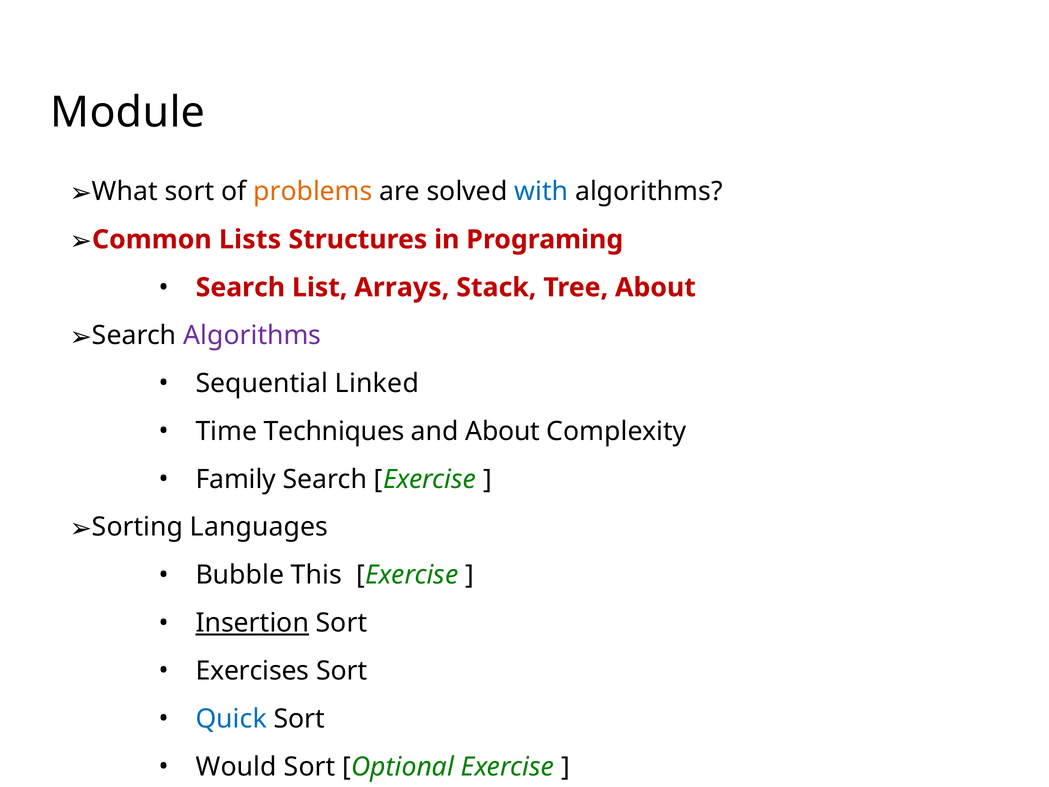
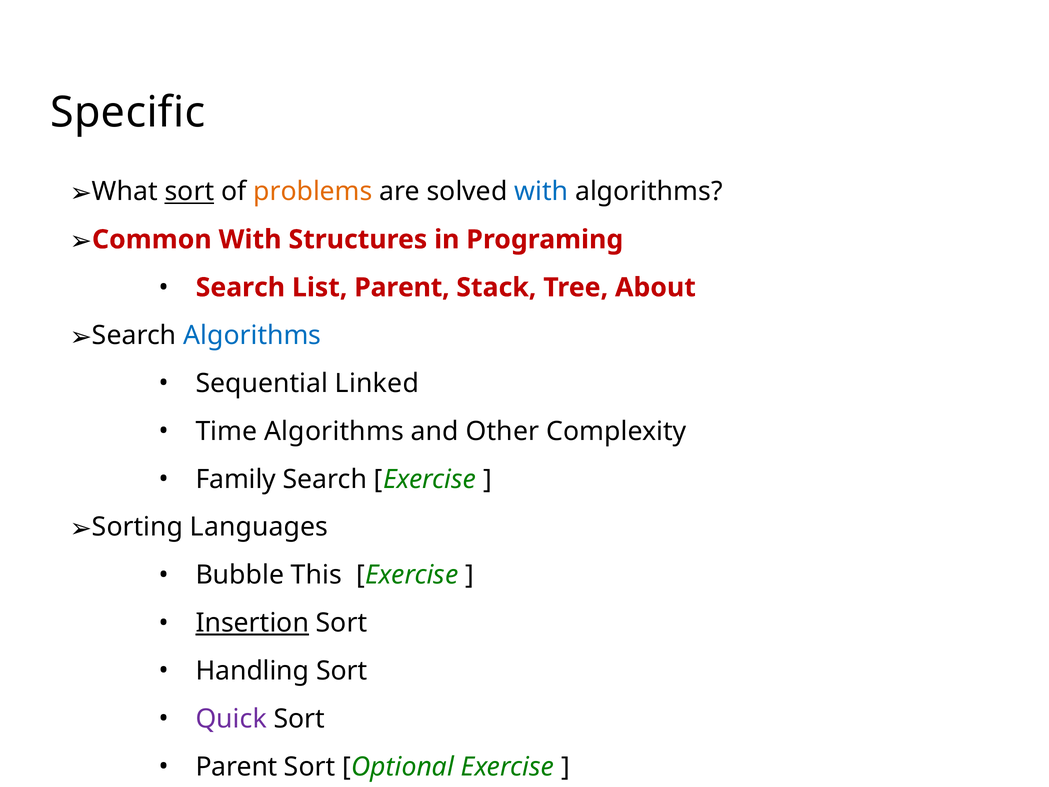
Module: Module -> Specific (128, 112)
sort underline: none -> present (189, 192)
Common Lists: Lists -> With (250, 239)
List Arrays: Arrays -> Parent (402, 287)
Algorithms colour: purple -> blue (252, 335)
Time Techniques: Techniques -> Algorithms (334, 431)
and About: About -> Other (503, 431)
Exercises: Exercises -> Handling (252, 671)
Quick colour: blue -> purple (231, 719)
Would: Would -> Parent (236, 767)
